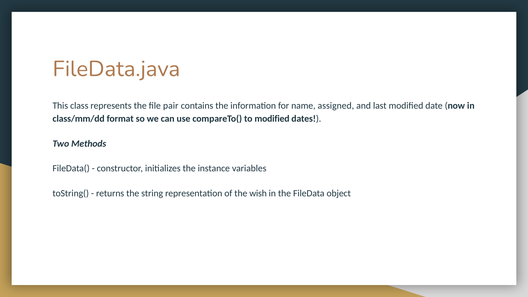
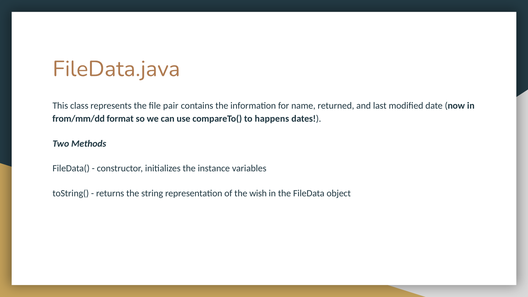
assigned: assigned -> returned (336, 106)
class/mm/dd: class/mm/dd -> from/mm/dd (79, 119)
to modified: modified -> happens (272, 119)
